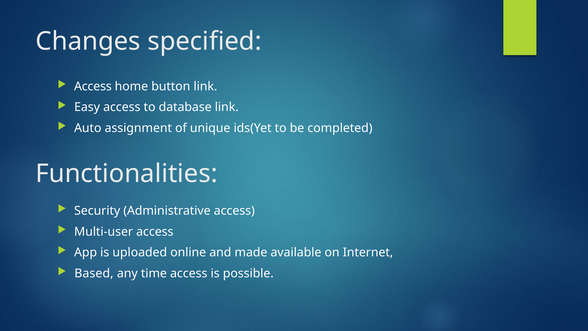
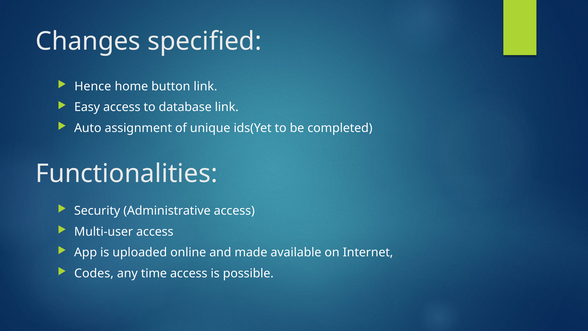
Access: Access -> Hence (93, 86)
Based: Based -> Codes (94, 273)
